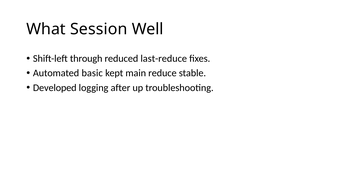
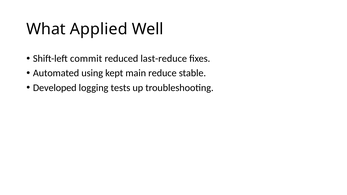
Session: Session -> Applied (99, 29)
through: through -> commit (86, 59)
basic: basic -> using (92, 73)
after: after -> tests (120, 88)
